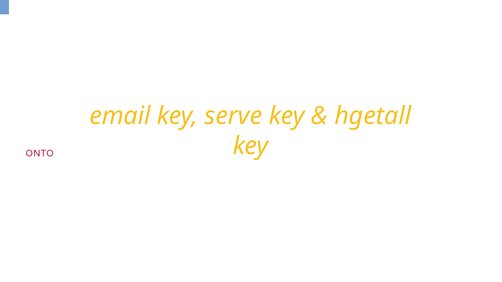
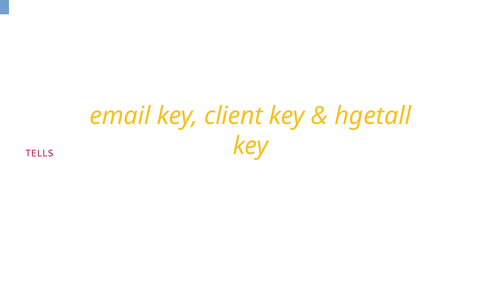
serve: serve -> client (234, 116)
ONTO: ONTO -> TELLS (39, 154)
